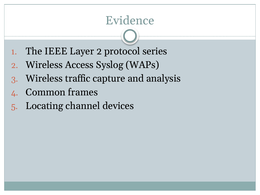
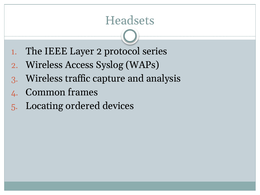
Evidence: Evidence -> Headsets (130, 20)
channel: channel -> ordered (83, 106)
